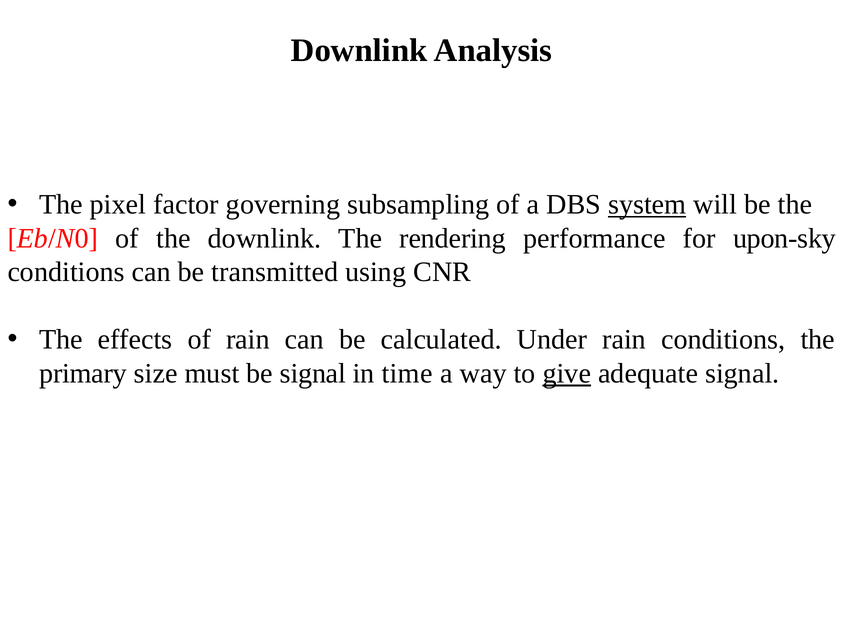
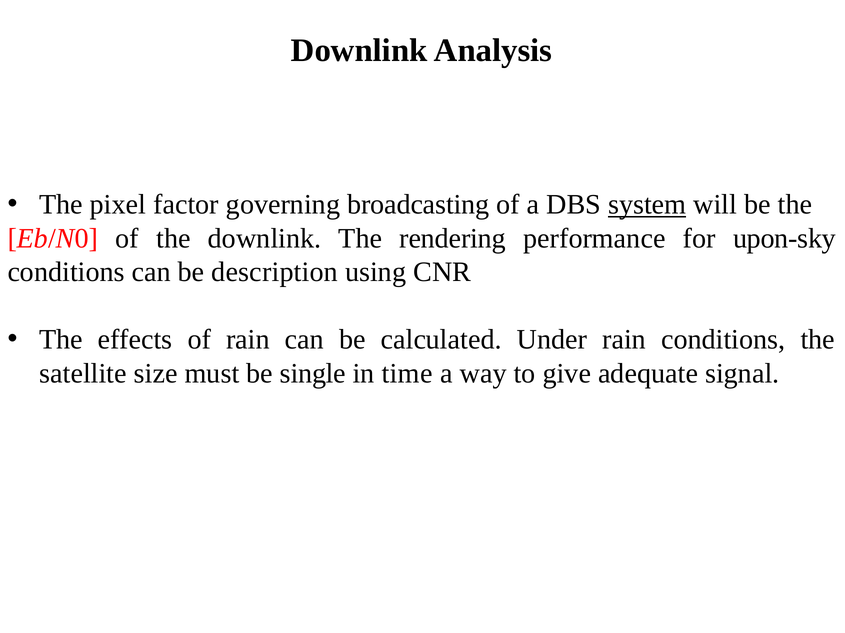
subsampling: subsampling -> broadcasting (418, 205)
transmitted: transmitted -> description (275, 273)
primary: primary -> satellite (83, 374)
be signal: signal -> single (313, 374)
give underline: present -> none (567, 374)
